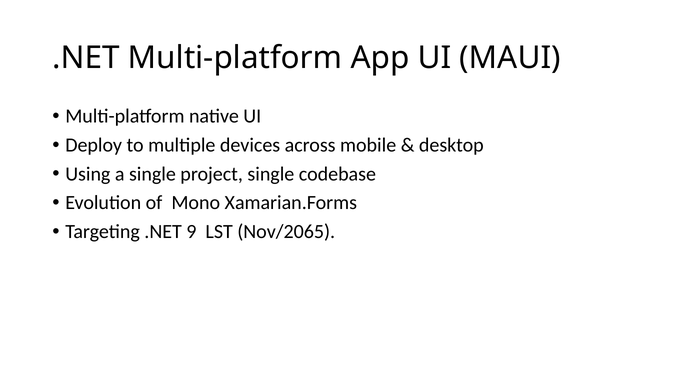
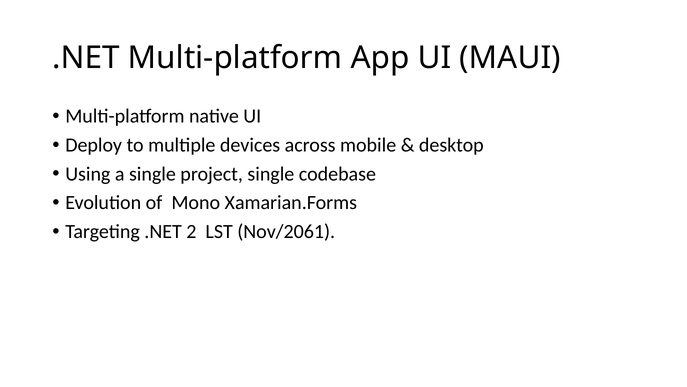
9: 9 -> 2 (191, 231)
Nov/2065: Nov/2065 -> Nov/2061 (286, 231)
